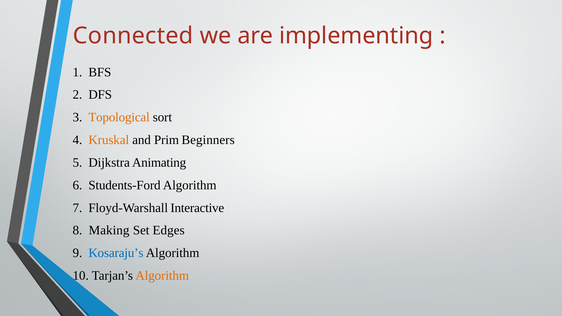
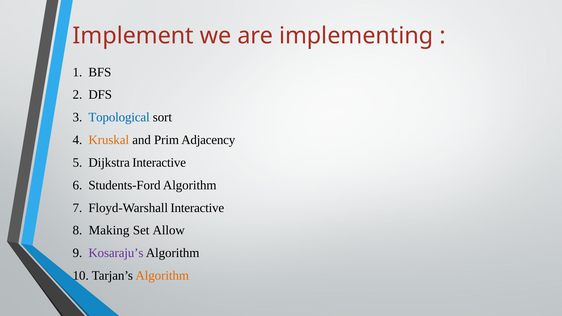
Connected: Connected -> Implement (133, 36)
Topological colour: orange -> blue (119, 117)
Beginners: Beginners -> Adjacency (208, 140)
Dijkstra Animating: Animating -> Interactive (159, 163)
Edges: Edges -> Allow (169, 230)
Kosaraju’s colour: blue -> purple (116, 253)
